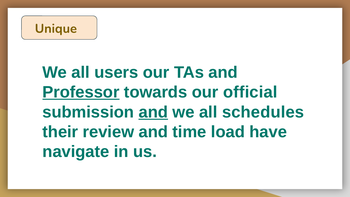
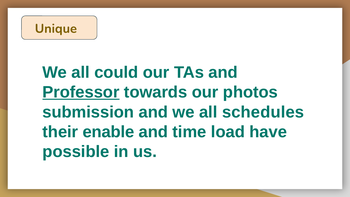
users: users -> could (116, 72)
official: official -> photos (250, 92)
and underline: present -> none (153, 112)
review: review -> enable (108, 132)
navigate: navigate -> possible (76, 152)
